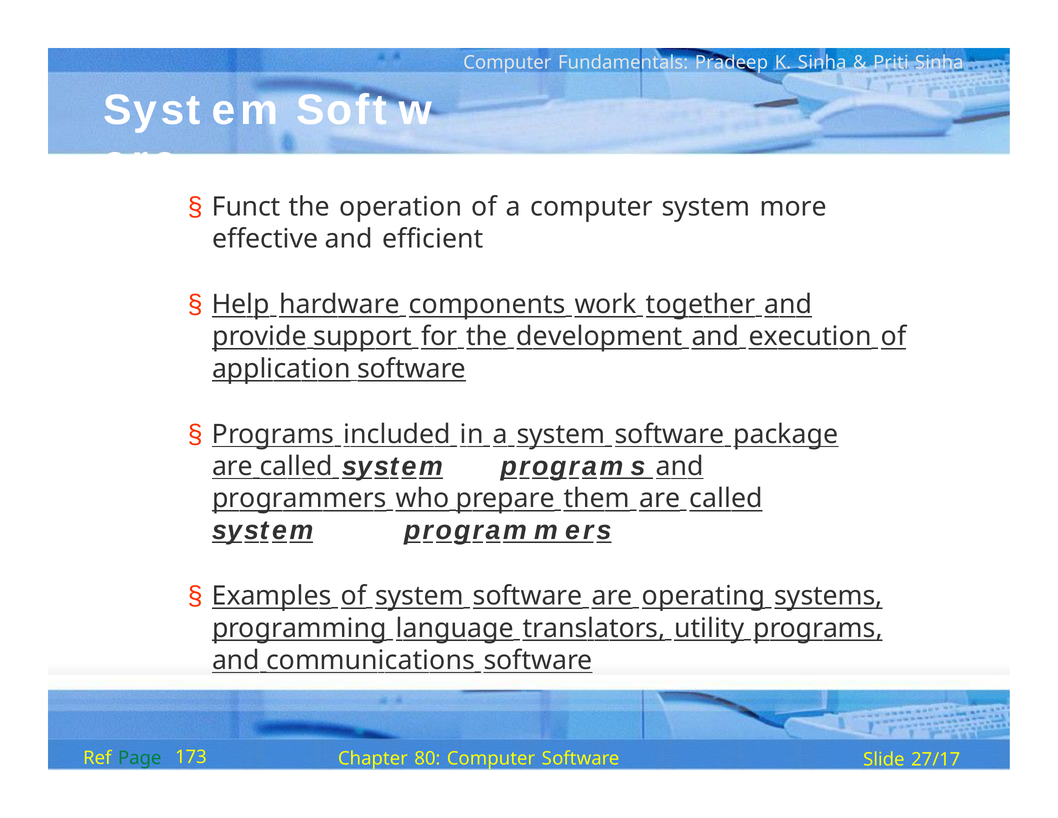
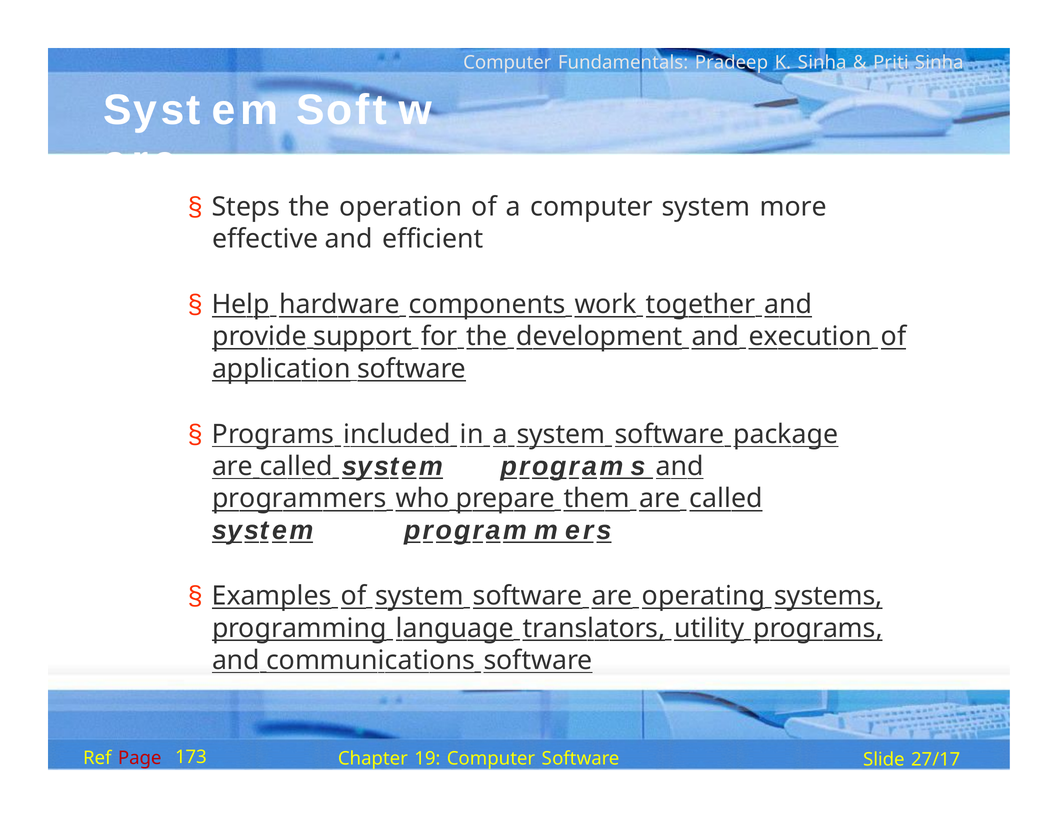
Funct: Funct -> Steps (246, 207)
Page colour: green -> red (140, 758)
80: 80 -> 19 (427, 758)
